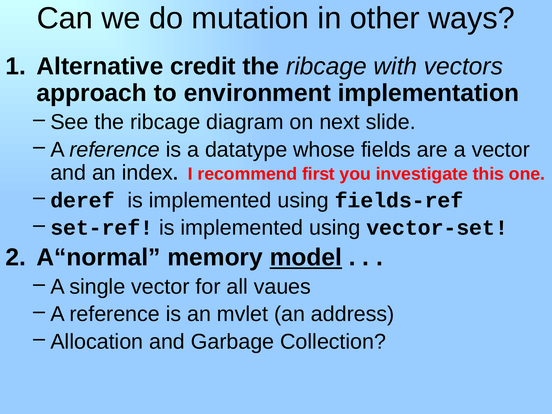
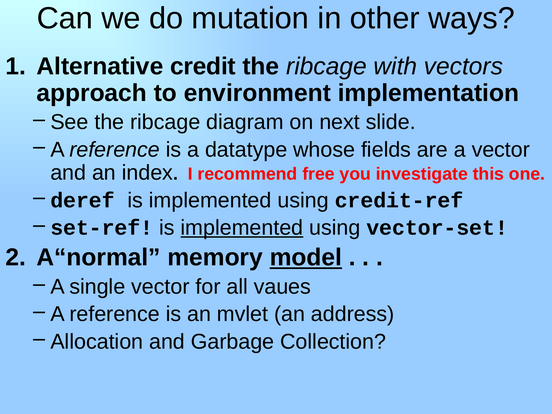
first: first -> free (318, 174)
fields-ref: fields-ref -> credit-ref (399, 200)
implemented underline: none -> present (242, 228)
